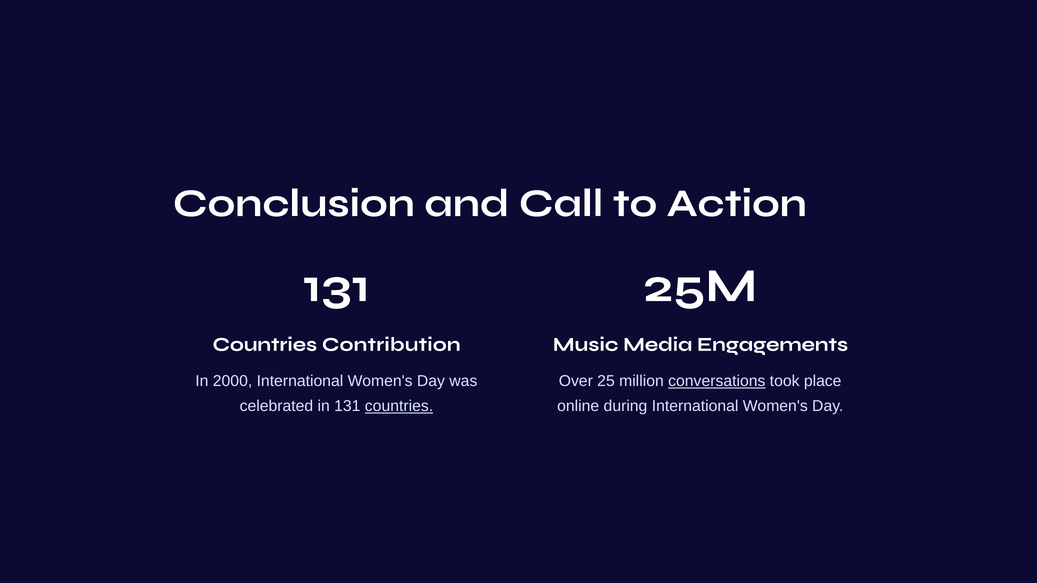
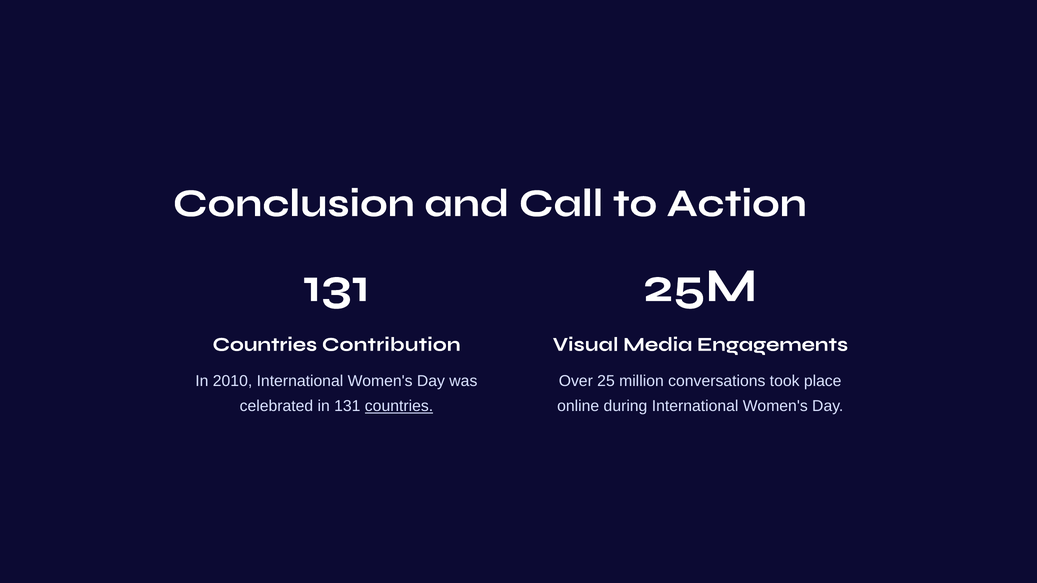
Music: Music -> Visual (586, 345)
2000: 2000 -> 2010 (233, 381)
conversations underline: present -> none (717, 381)
